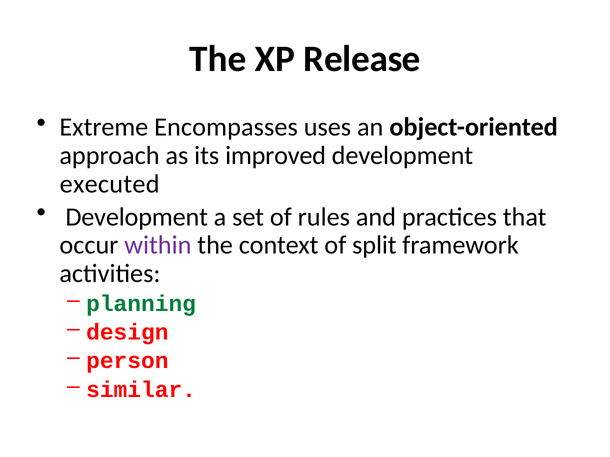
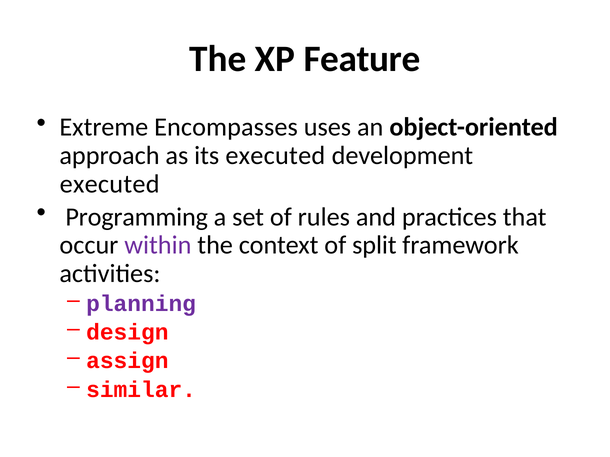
Release: Release -> Feature (362, 59)
its improved: improved -> executed (275, 156)
Development: Development -> Programming (137, 217)
planning colour: green -> purple (141, 304)
person: person -> assign (127, 361)
